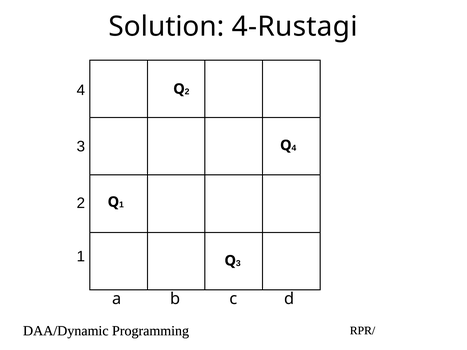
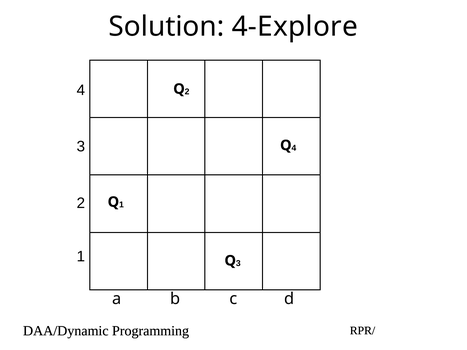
4-Rustagi: 4-Rustagi -> 4-Explore (295, 27)
